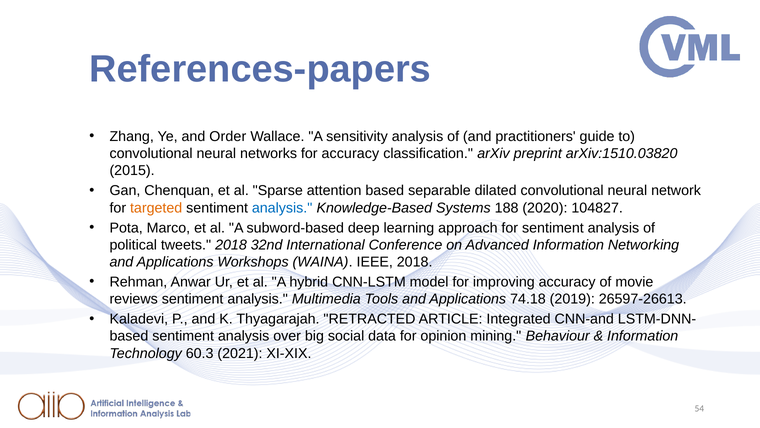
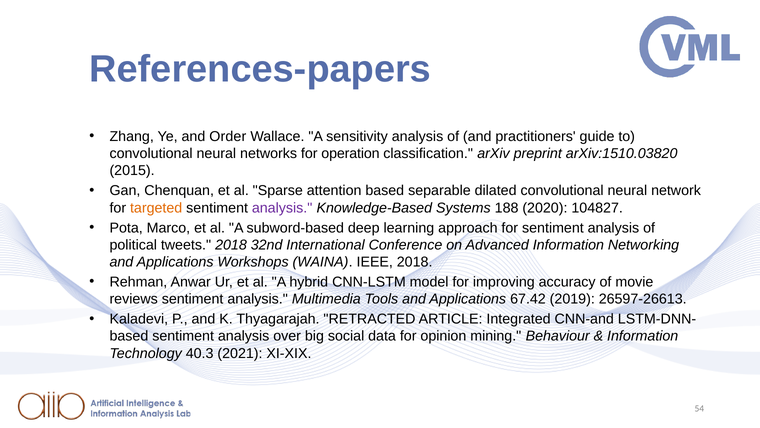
for accuracy: accuracy -> operation (350, 153)
analysis colour: blue -> purple (282, 208)
74.18: 74.18 -> 67.42 (528, 299)
60.3: 60.3 -> 40.3 (200, 353)
